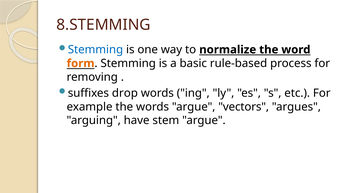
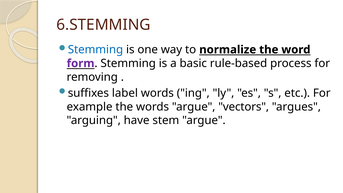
8.STEMMING: 8.STEMMING -> 6.STEMMING (104, 25)
form colour: orange -> purple (81, 63)
drop: drop -> label (125, 93)
